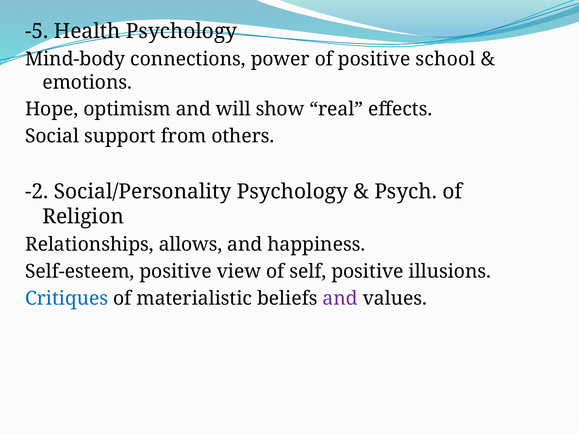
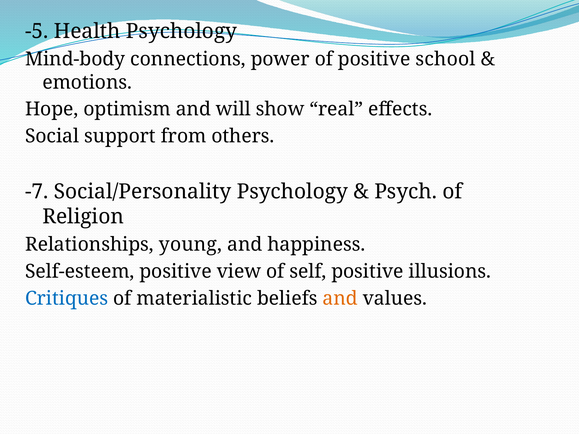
-2: -2 -> -7 (37, 192)
allows: allows -> young (190, 245)
and colour: purple -> orange (340, 299)
